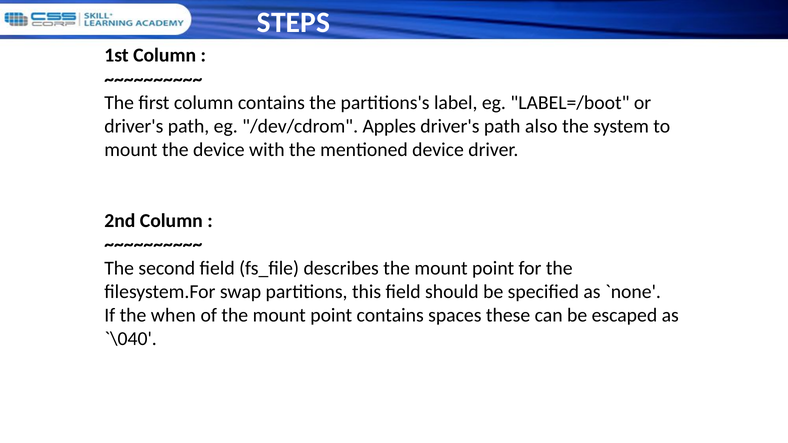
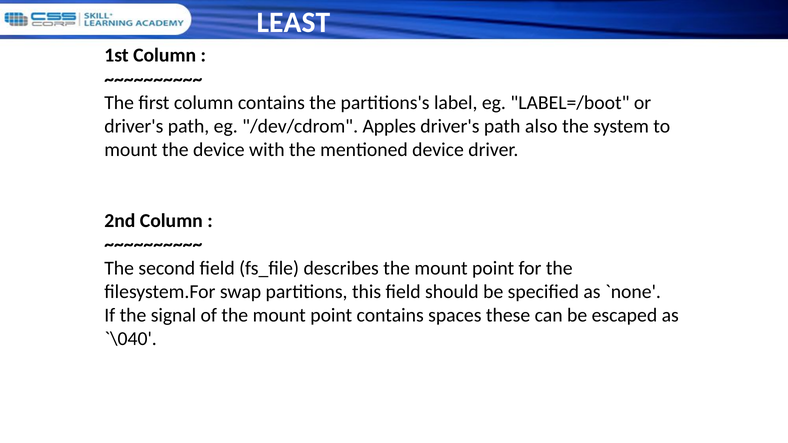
STEPS: STEPS -> LEAST (294, 23)
when: when -> signal (174, 316)
